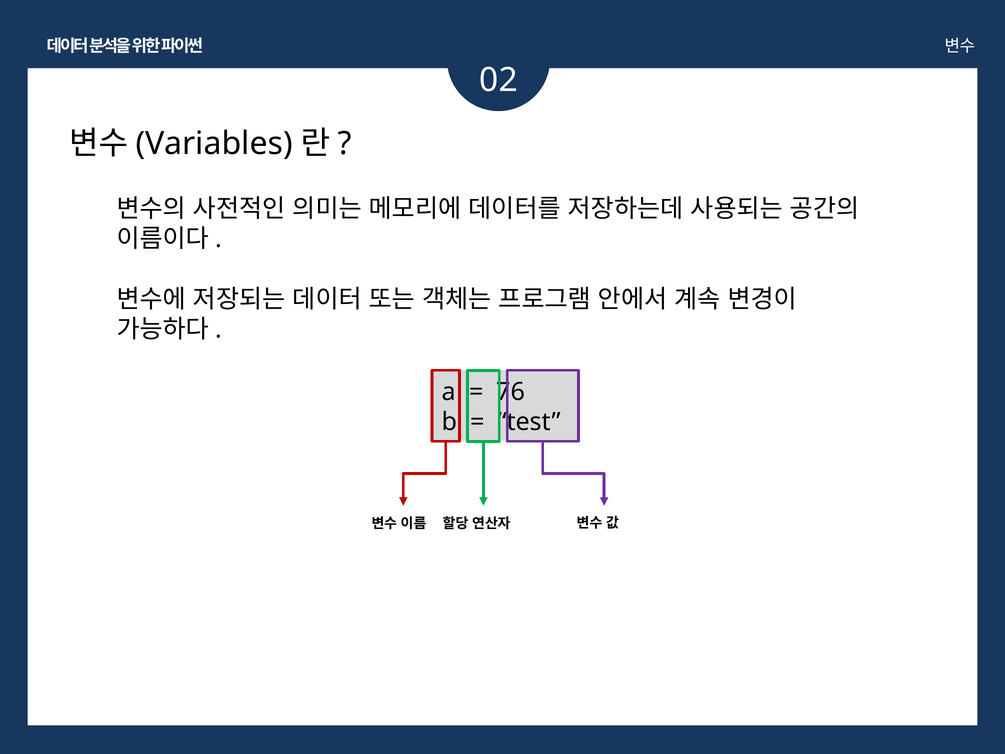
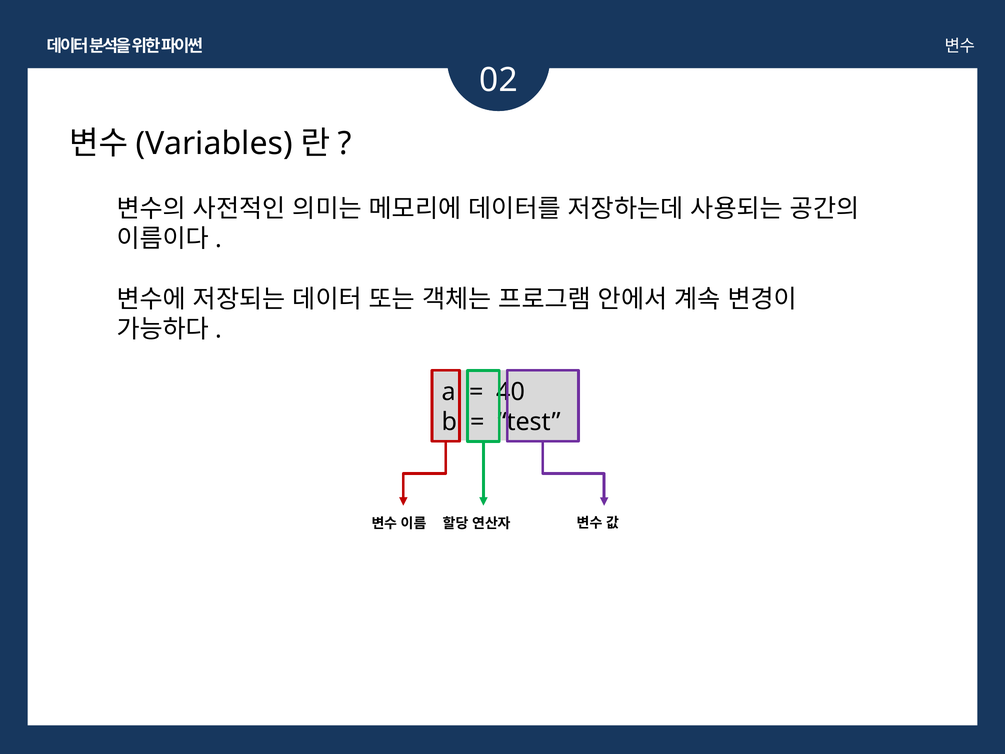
76: 76 -> 40 (511, 392)
